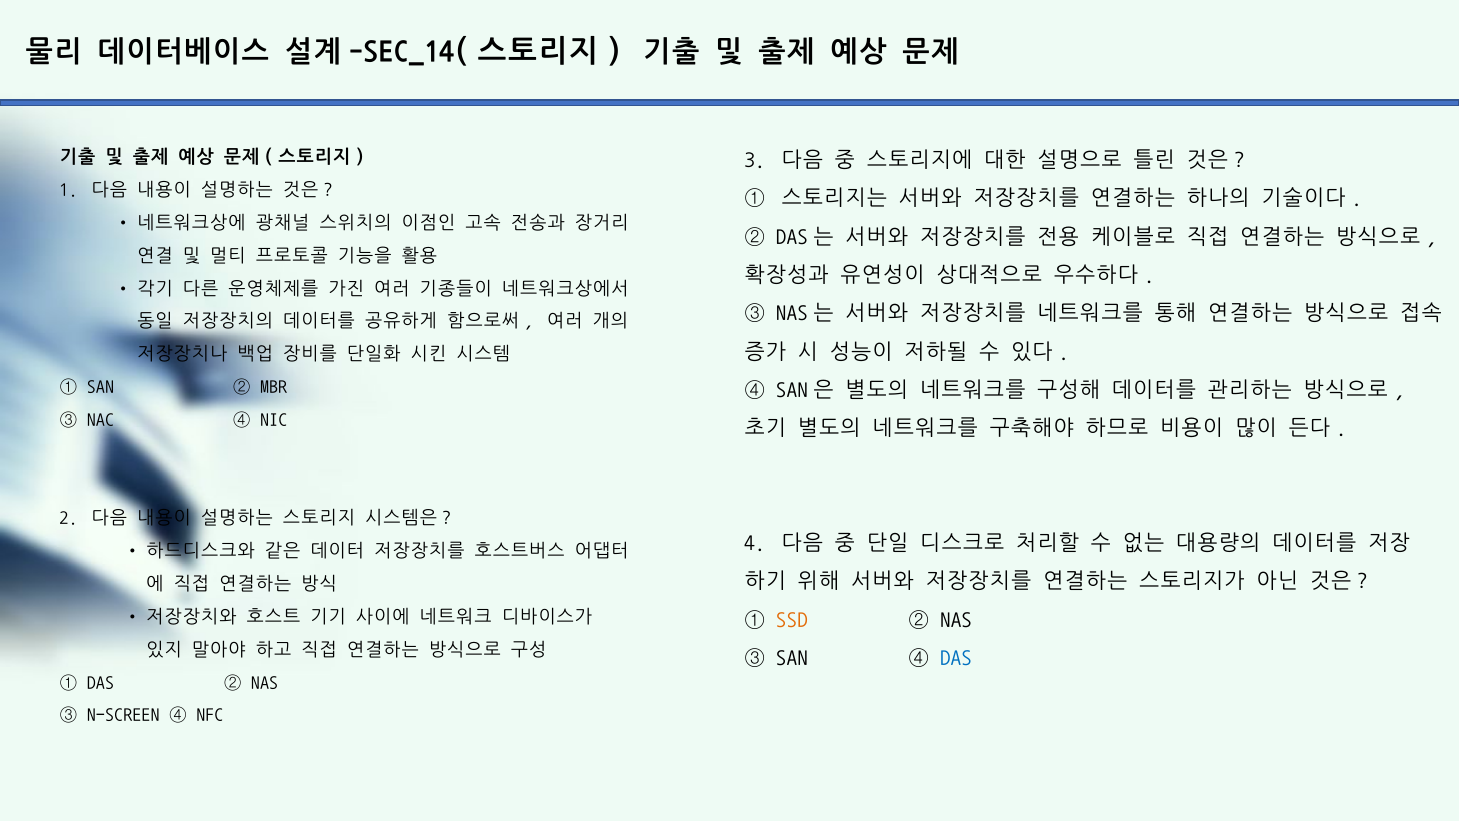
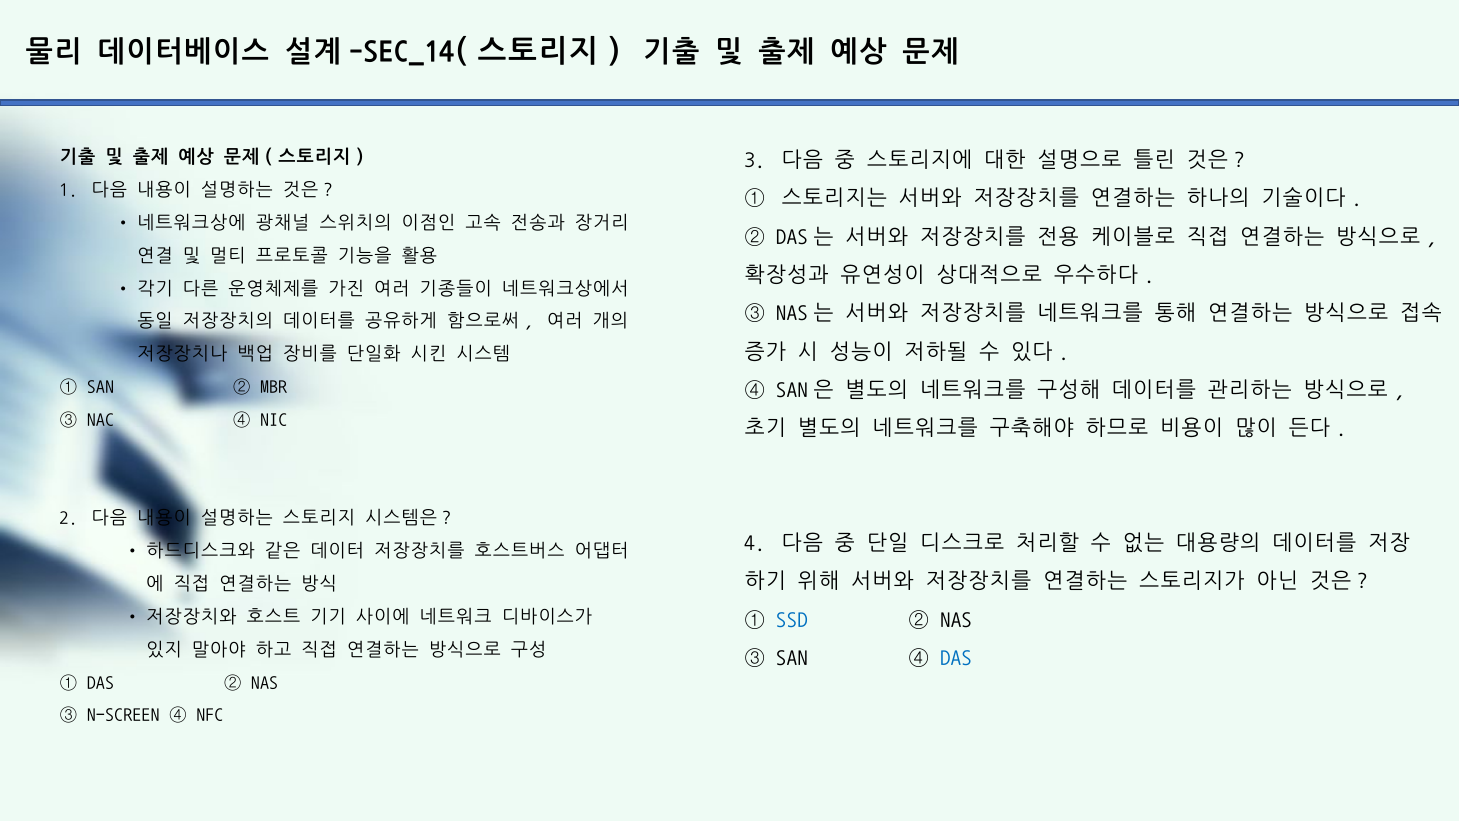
SSD colour: orange -> blue (792, 619)
